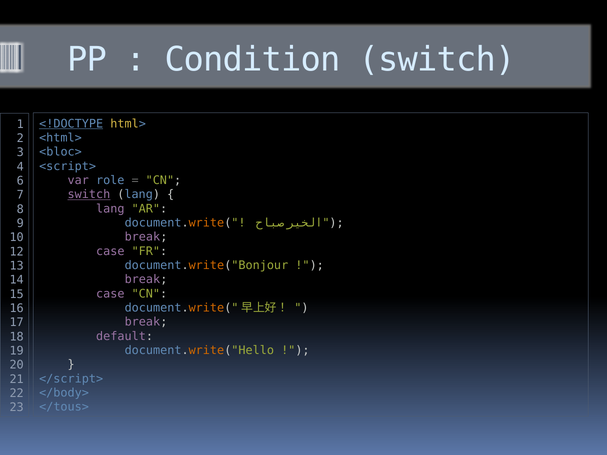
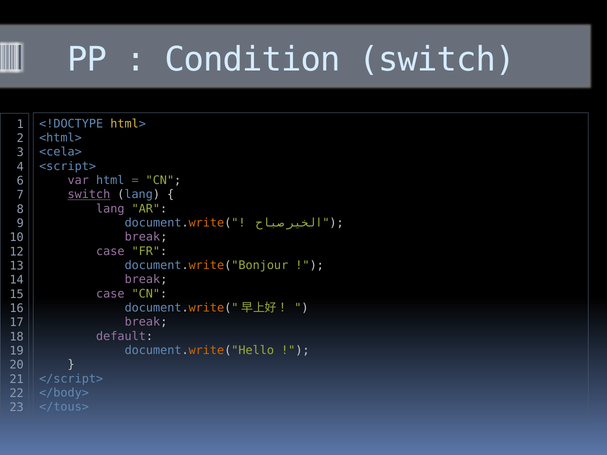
<!DOCTYPE underline: present -> none (71, 124)
<bloc>: <bloc> -> <cela> (61, 152)
role: role -> html (110, 180)
